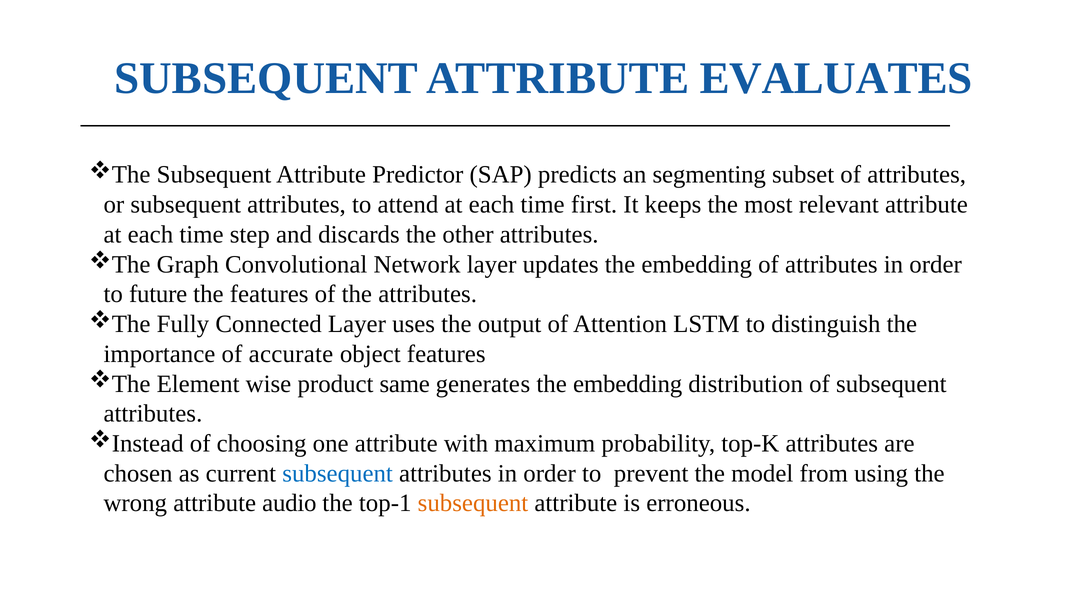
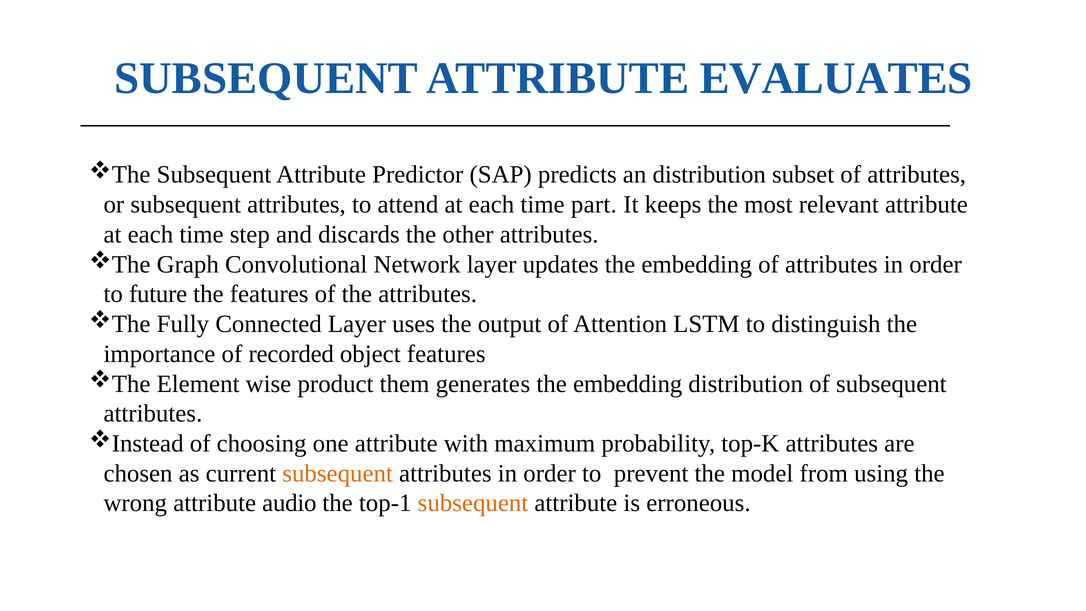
an segmenting: segmenting -> distribution (709, 175)
first: first -> part (594, 205)
accurate: accurate -> recorded (291, 354)
same: same -> them (405, 384)
subsequent colour: blue -> orange (338, 473)
